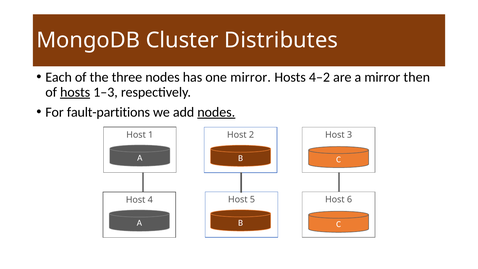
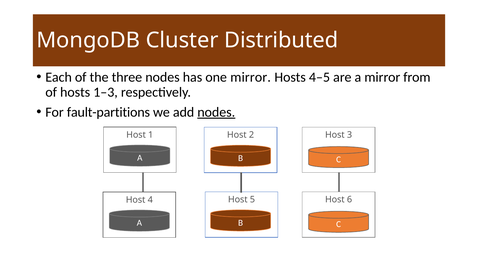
Distributes: Distributes -> Distributed (281, 40)
4–2: 4–2 -> 4–5 (319, 77)
then: then -> from (417, 77)
hosts underline: present -> none (75, 92)
